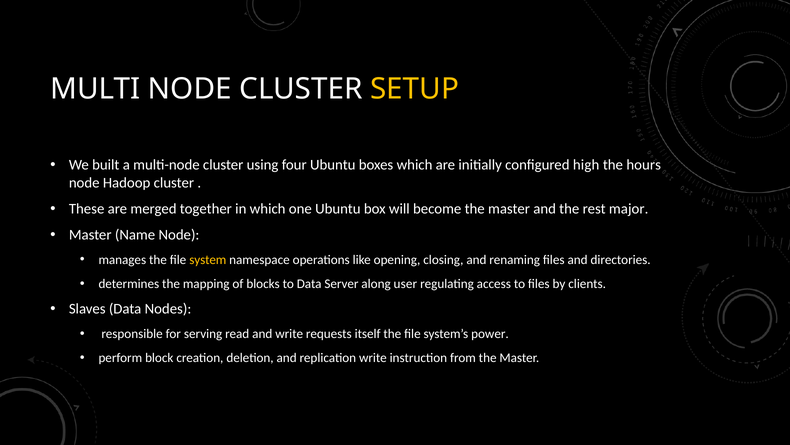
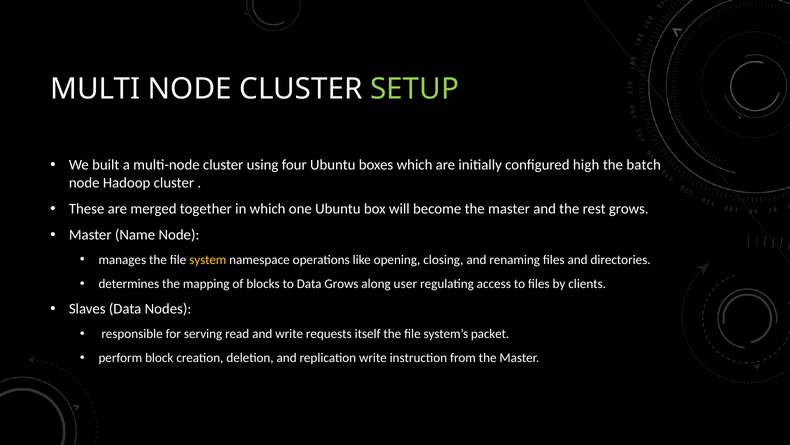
SETUP colour: yellow -> light green (415, 89)
hours: hours -> batch (644, 165)
rest major: major -> grows (629, 209)
Data Server: Server -> Grows (342, 284)
power: power -> packet (490, 334)
